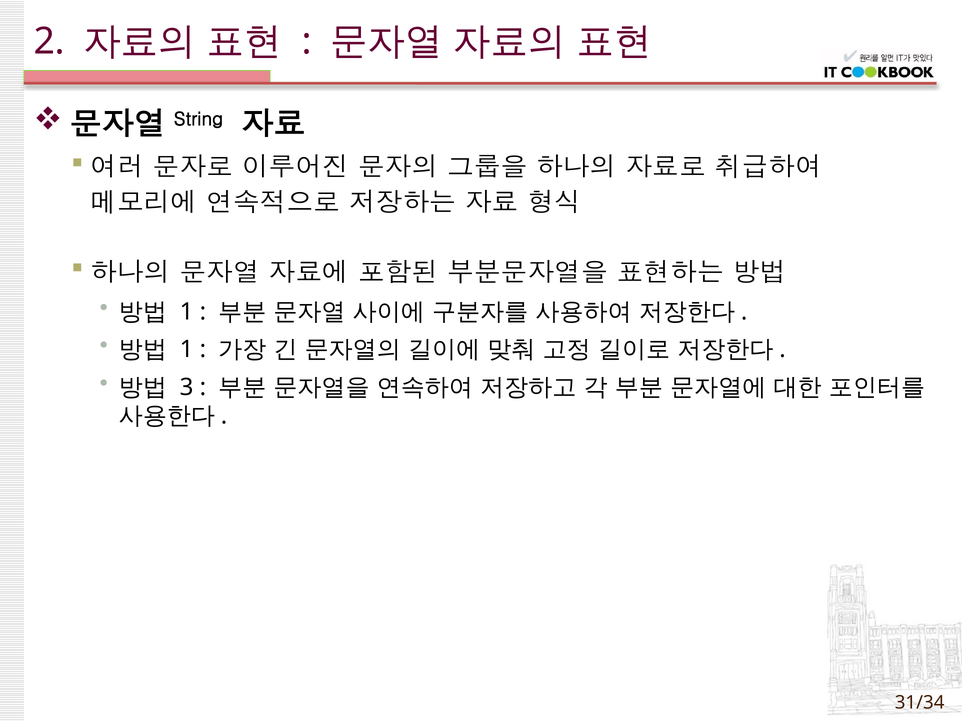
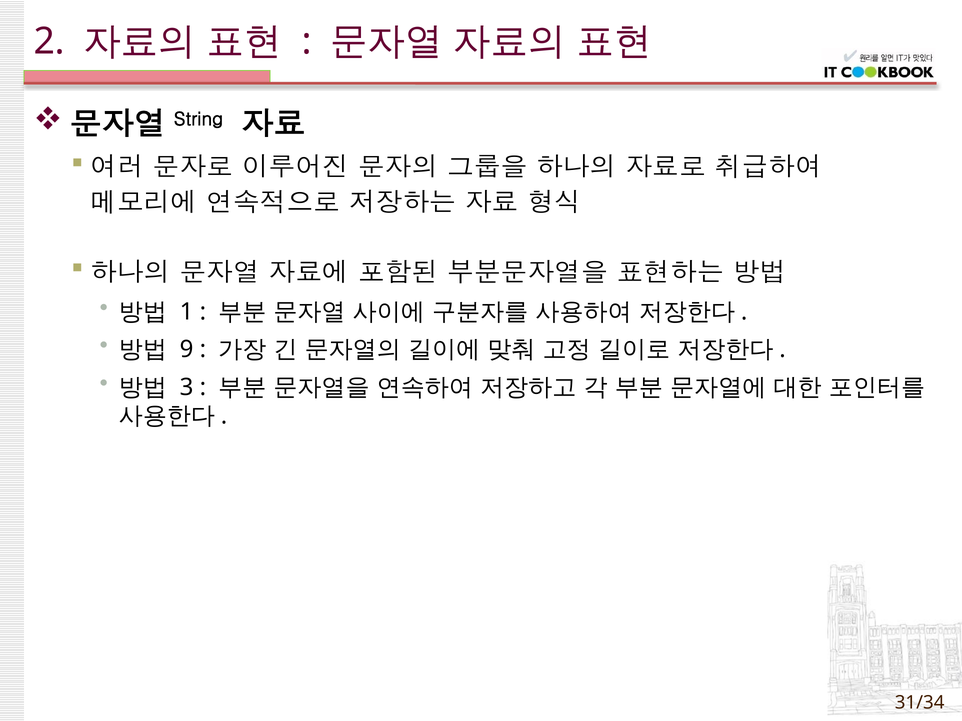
1: 1 -> 9 (187, 350)
